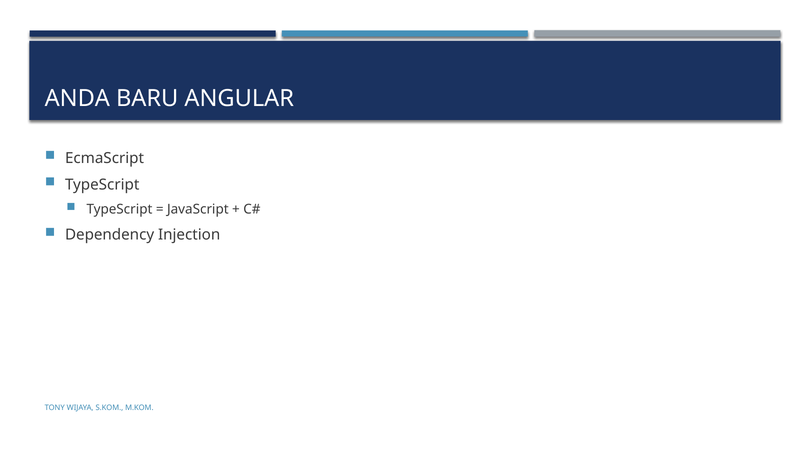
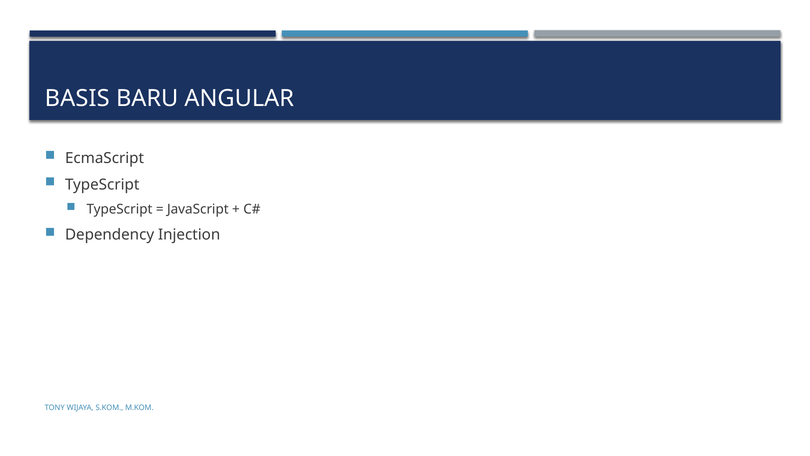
ANDA: ANDA -> BASIS (77, 98)
